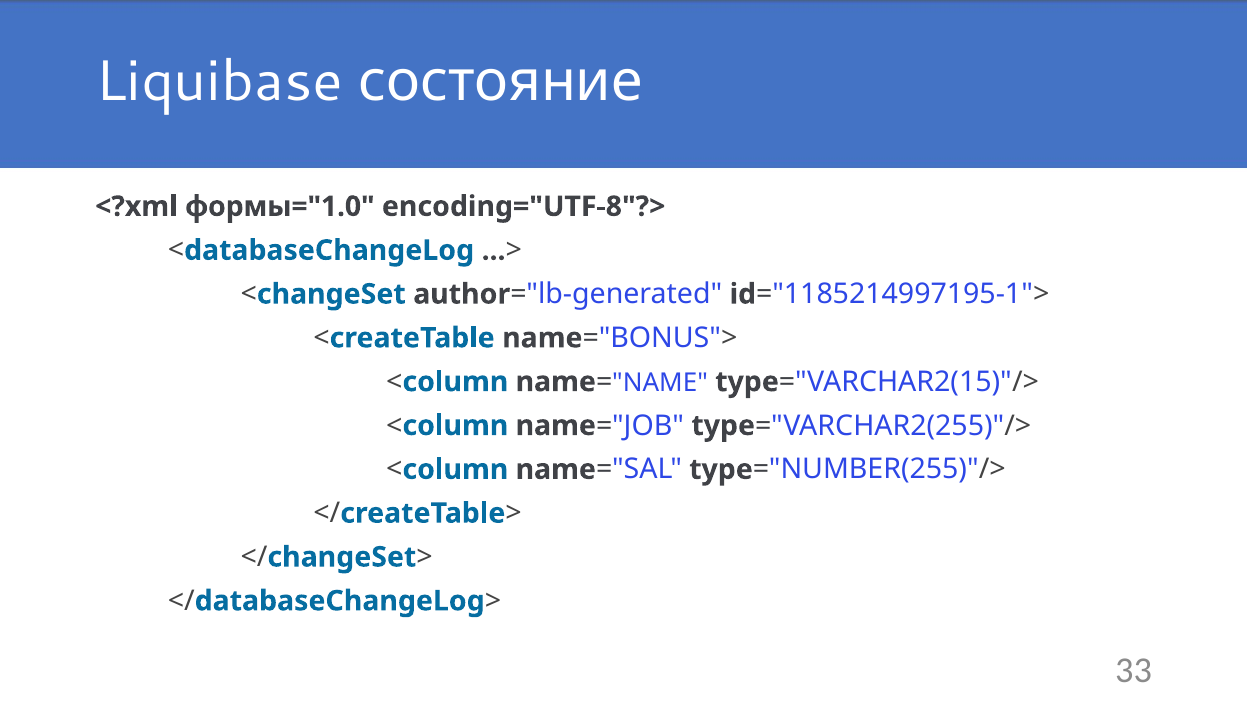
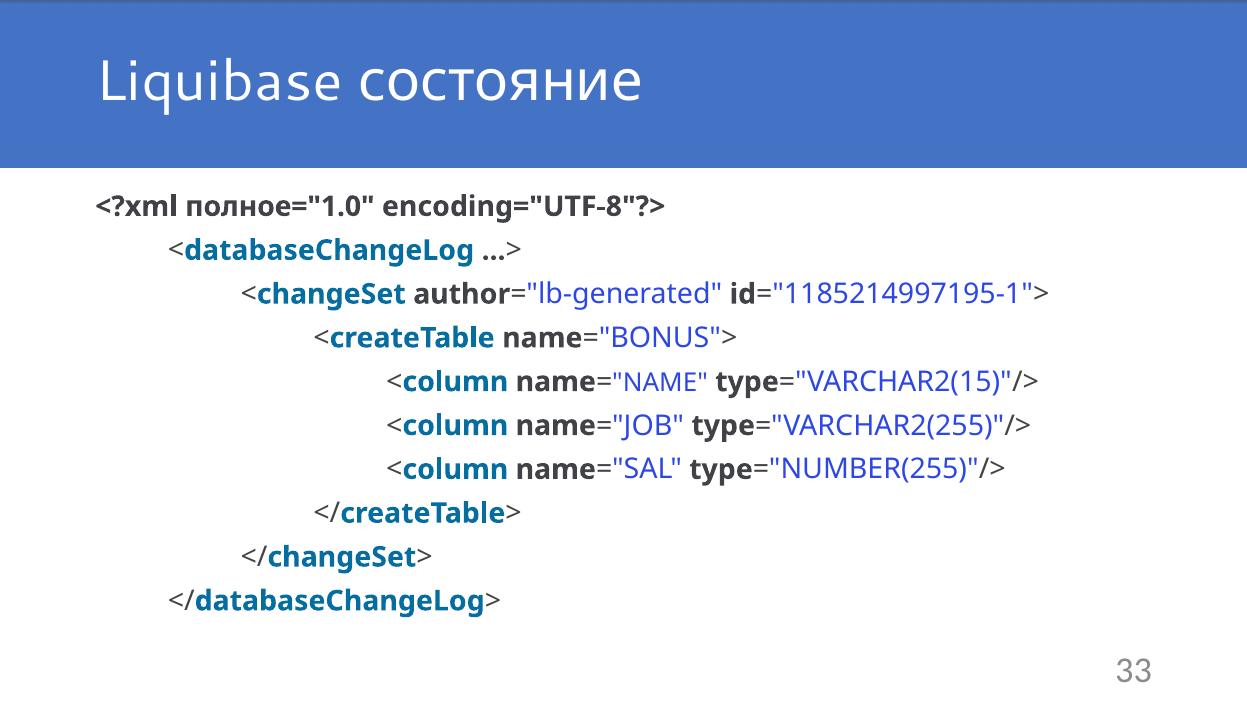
формы="1.0: формы="1.0 -> полное="1.0 (280, 207)
